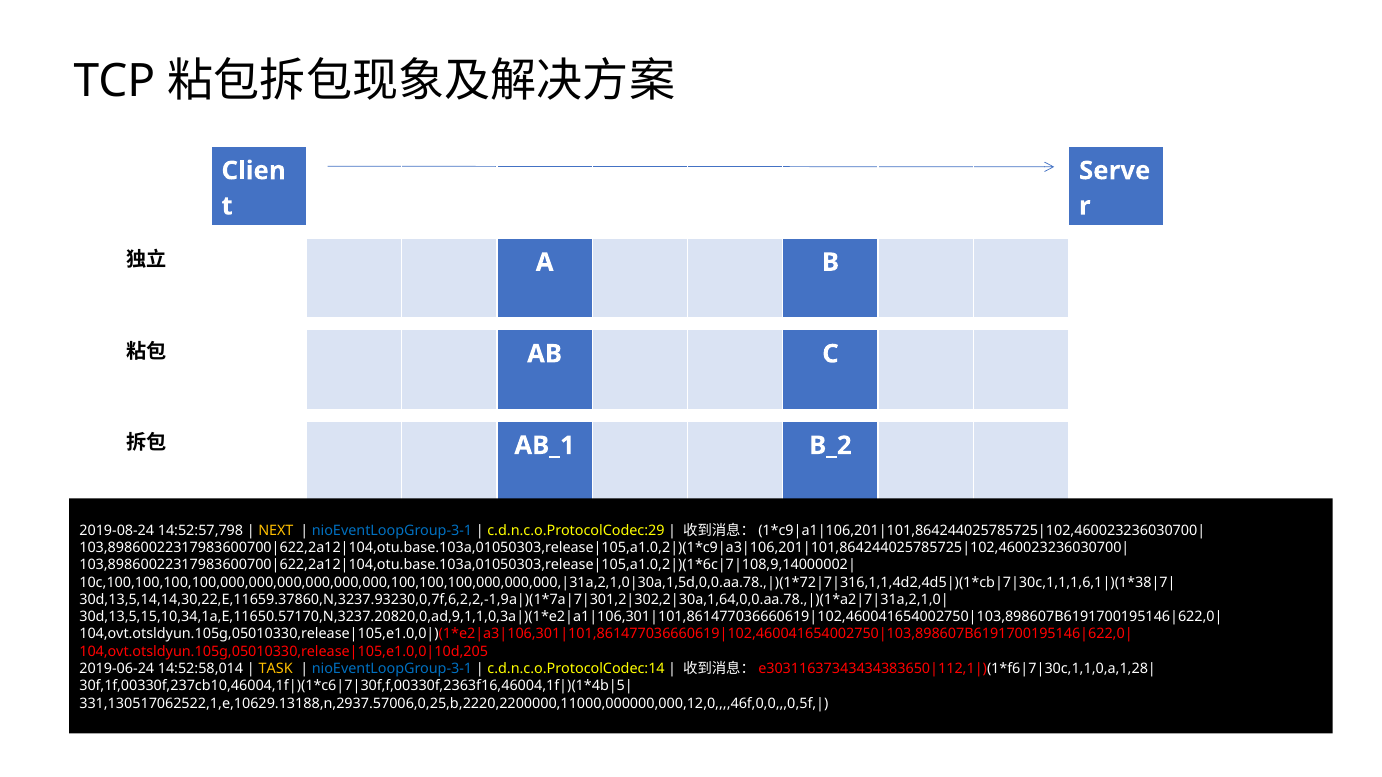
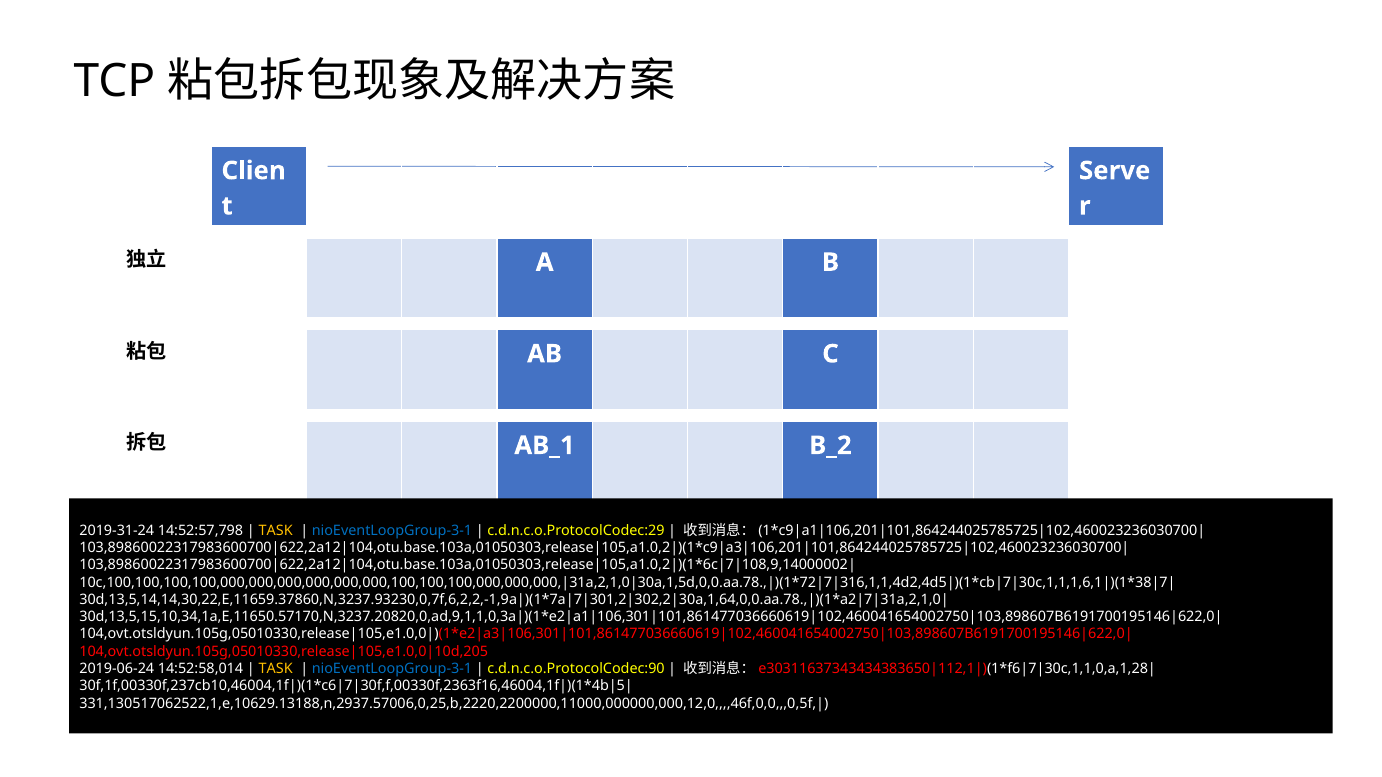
2019-08-24: 2019-08-24 -> 2019-31-24 (117, 531)
NEXT: NEXT -> TASK (276, 531)
c.d.n.c.o.ProtocolCodec:14: c.d.n.c.o.ProtocolCodec:14 -> c.d.n.c.o.ProtocolCodec:90 (576, 669)
